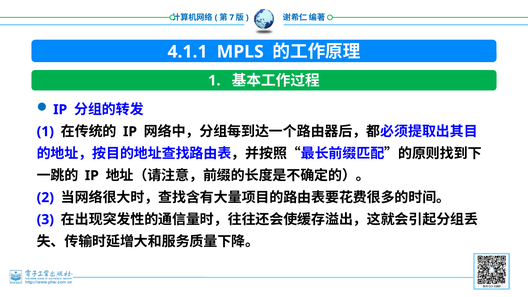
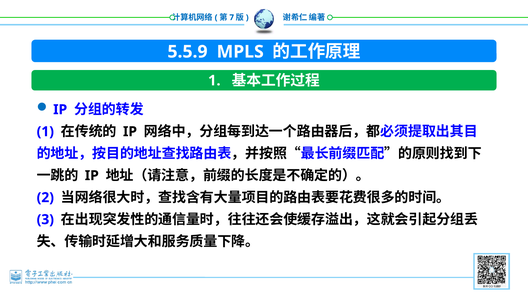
4.1.1: 4.1.1 -> 5.5.9 (188, 52)
